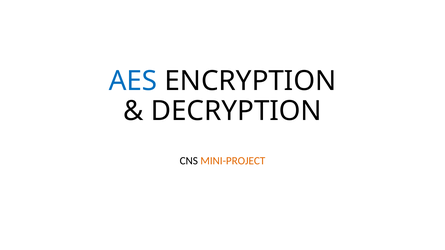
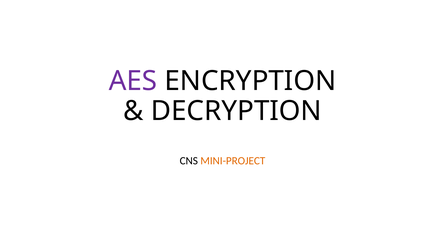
AES colour: blue -> purple (133, 81)
